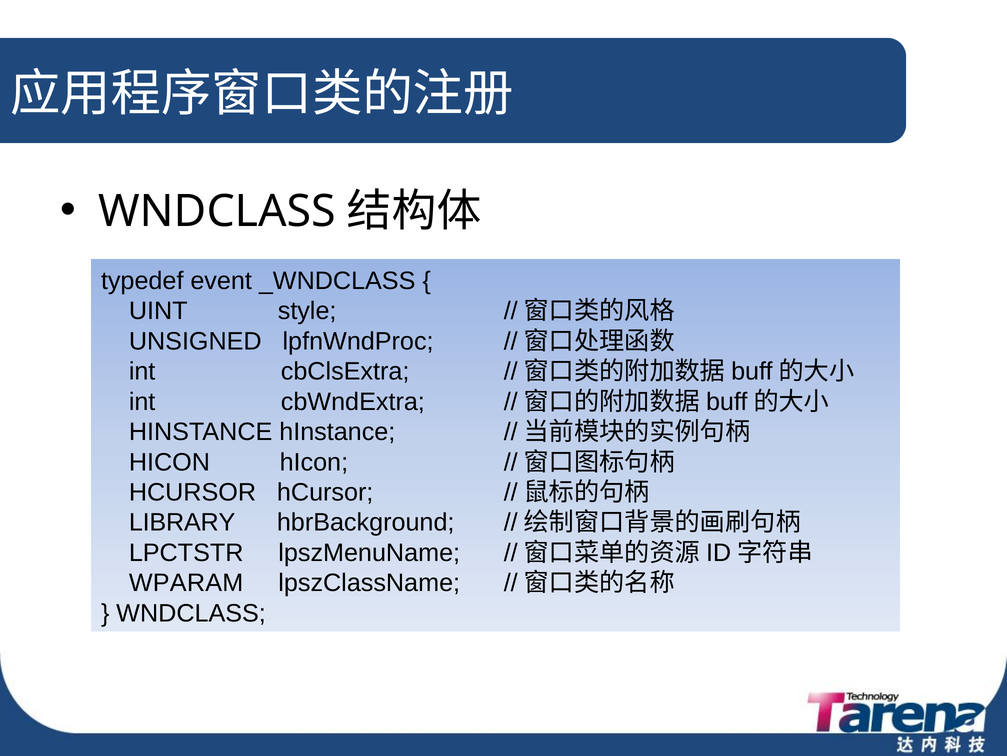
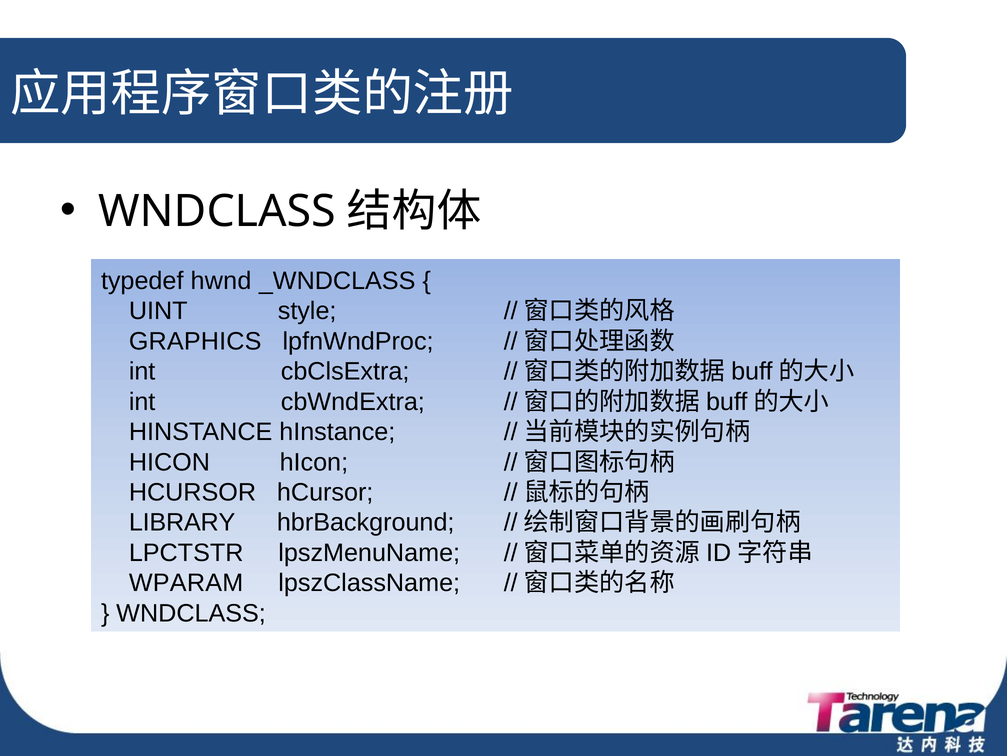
event: event -> hwnd (221, 280)
UNSIGNED: UNSIGNED -> GRAPHICS (195, 341)
